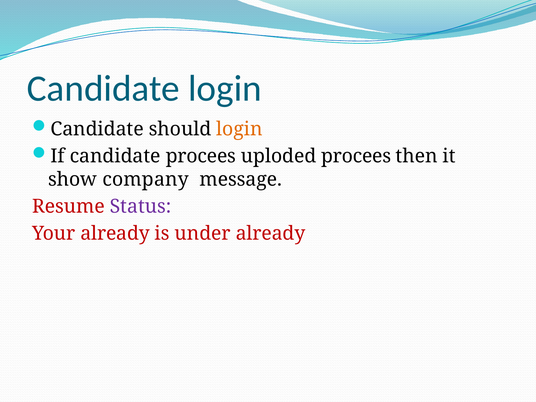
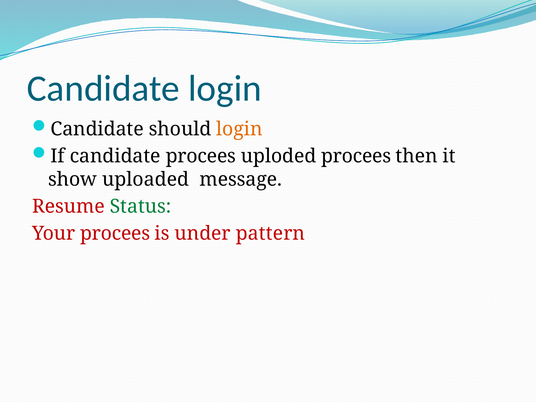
company: company -> uploaded (146, 179)
Status colour: purple -> green (141, 206)
Your already: already -> procees (115, 233)
under already: already -> pattern (270, 233)
